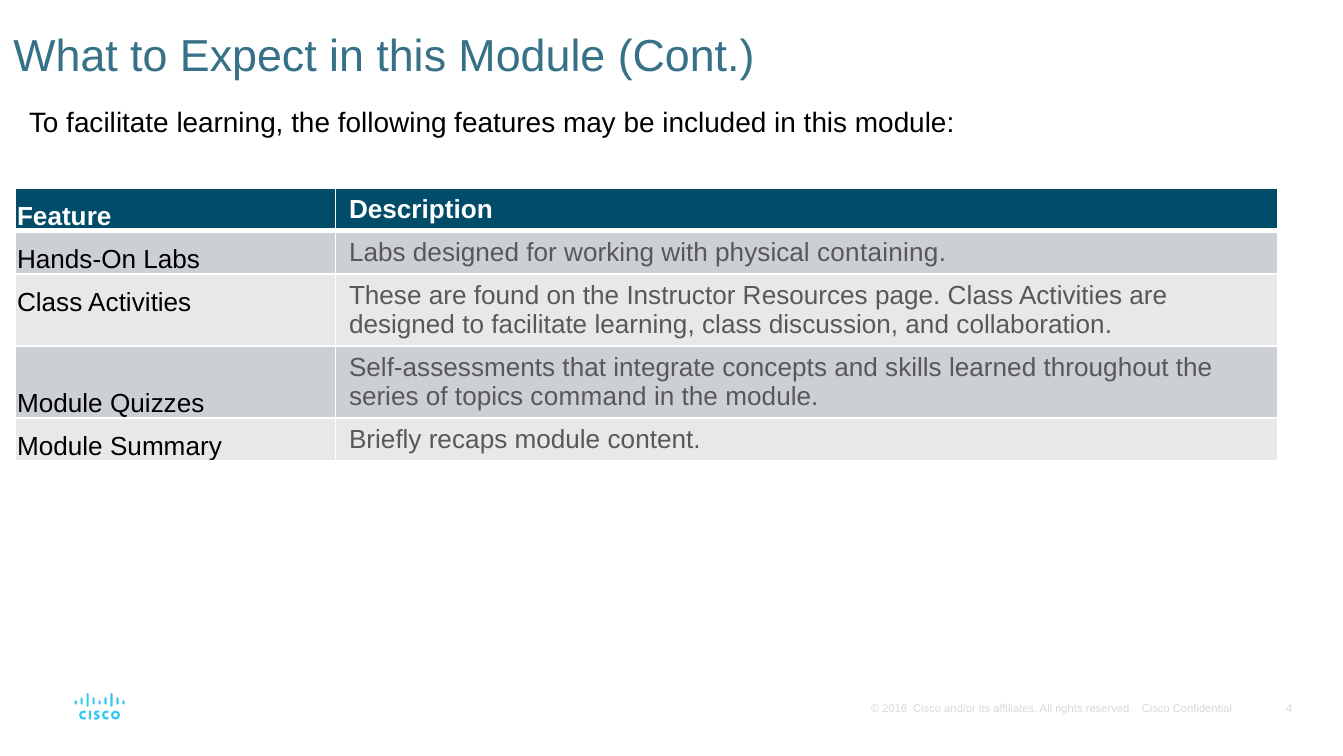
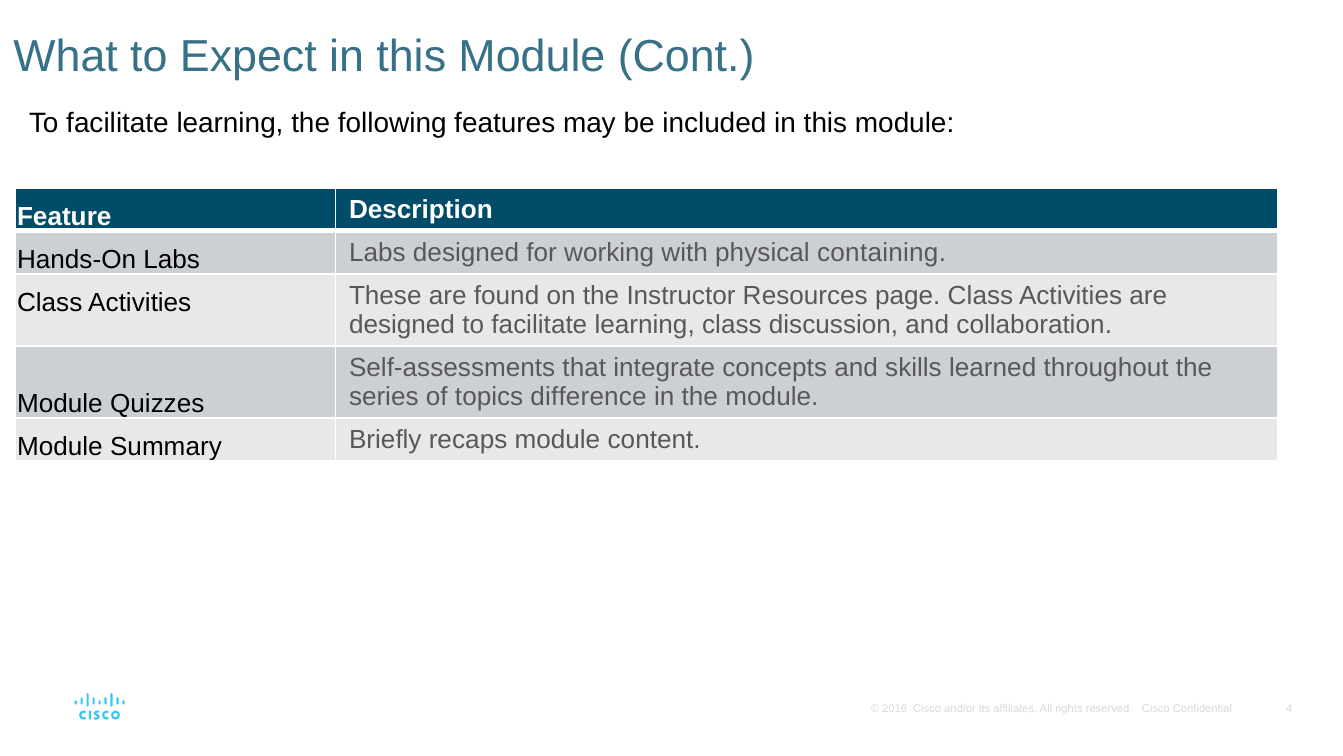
command: command -> difference (589, 397)
